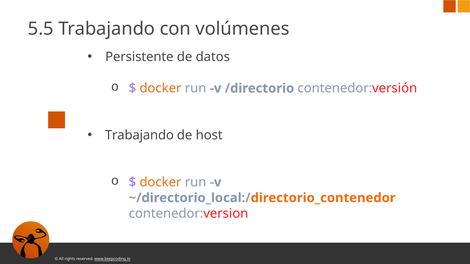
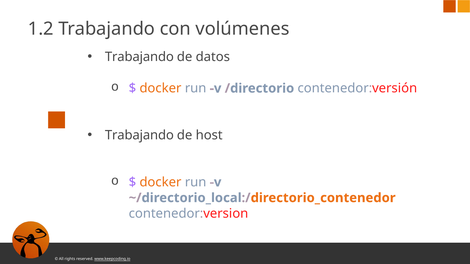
5.5: 5.5 -> 1.2 (41, 29)
Persistente: Persistente -> Trabajando (139, 57)
